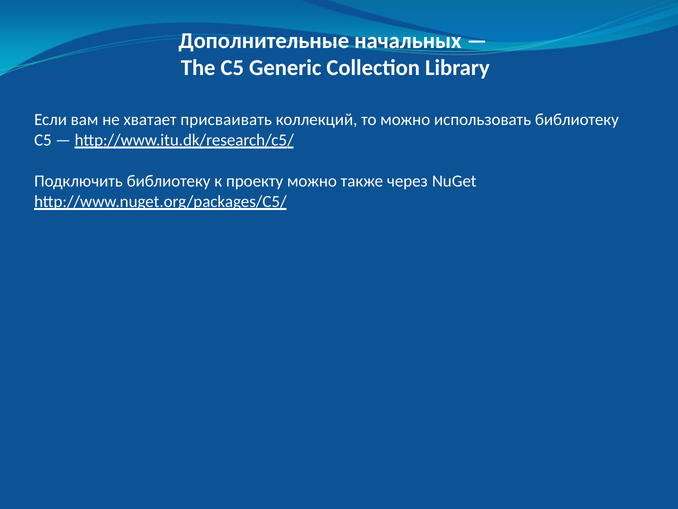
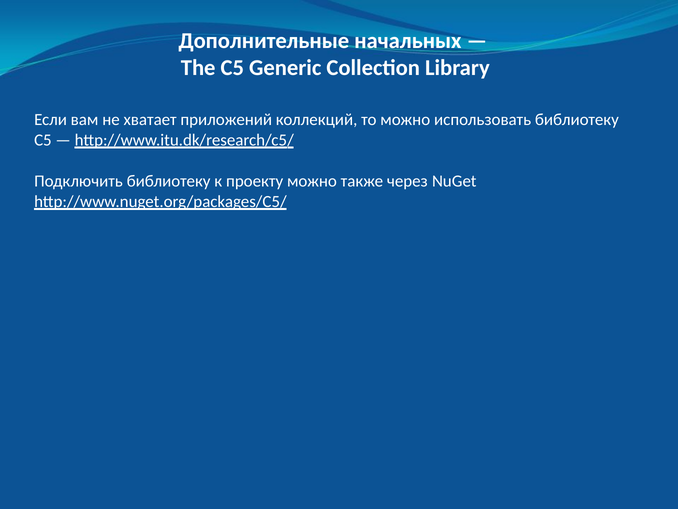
присваивать: присваивать -> приложений (226, 120)
